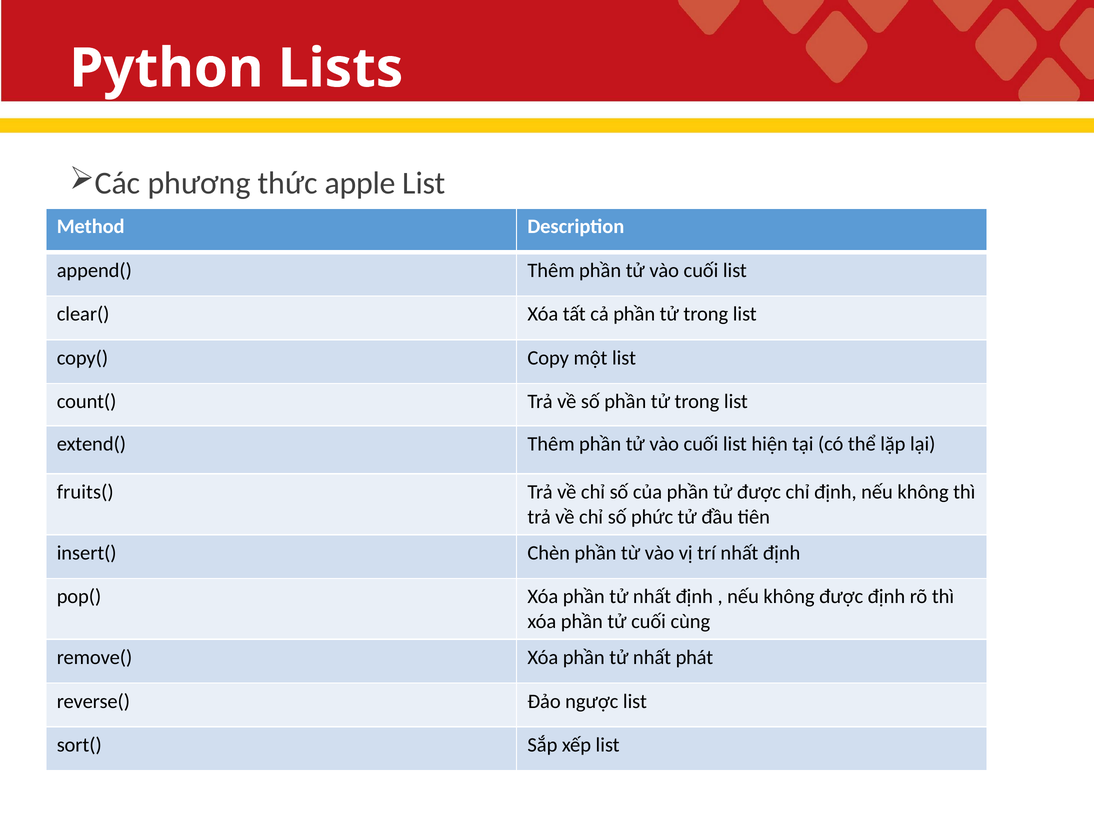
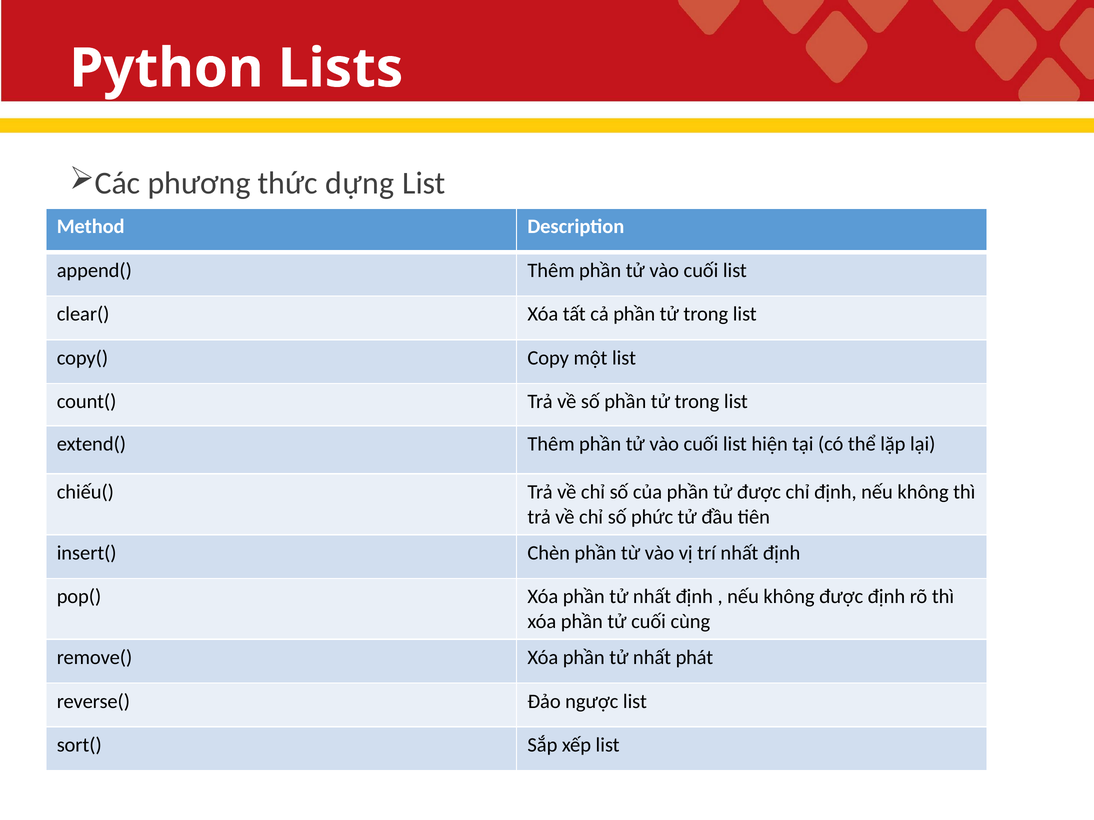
apple: apple -> dựng (360, 184)
fruits(: fruits( -> chiếu( (85, 492)
